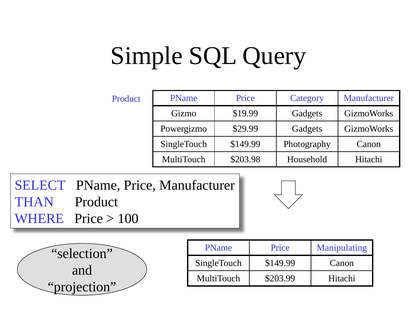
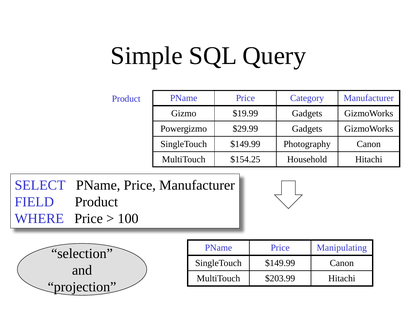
$203.98: $203.98 -> $154.25 (245, 159)
THAN: THAN -> FIELD (34, 202)
